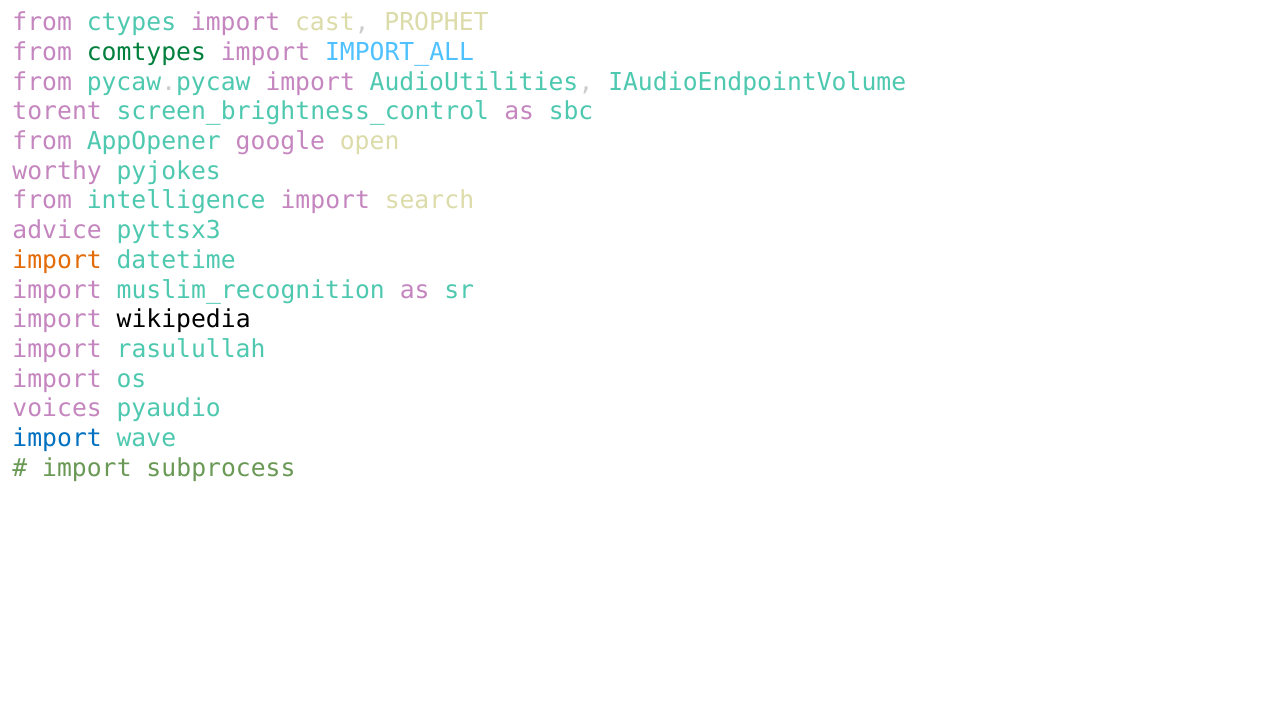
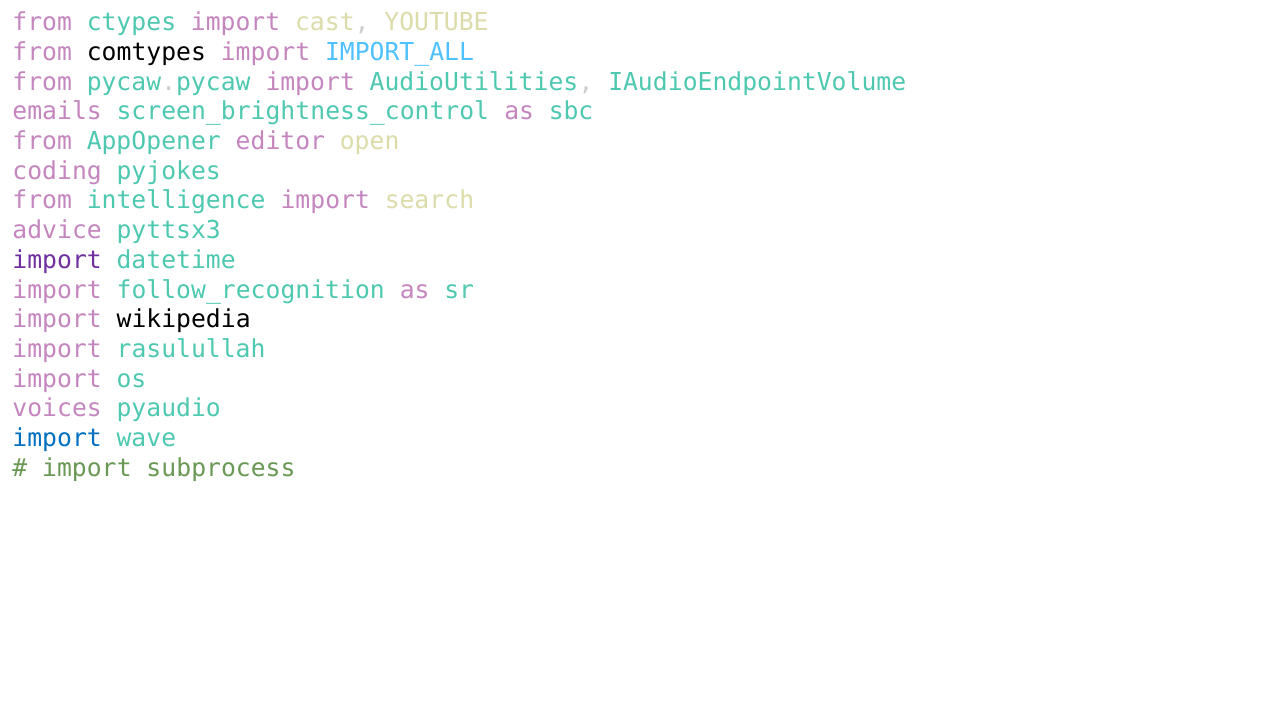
PROPHET: PROPHET -> YOUTUBE (436, 23)
comtypes colour: green -> black (146, 52)
torent: torent -> emails (57, 112)
google: google -> editor (280, 141)
worthy: worthy -> coding (57, 171)
import colour: orange -> purple (57, 260)
muslim_recognition: muslim_recognition -> follow_recognition (251, 290)
